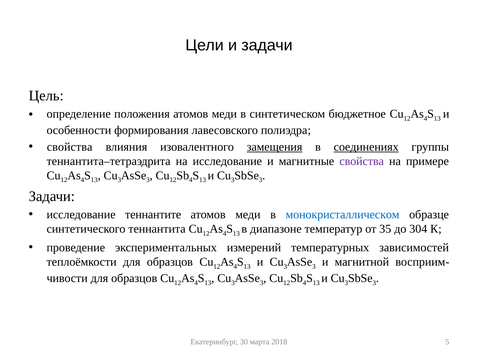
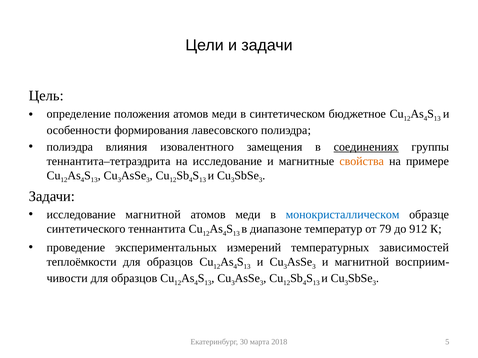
свойства: свойства -> полиэдра (70, 147)
замещения underline: present -> none (275, 147)
свойства colour: purple -> orange (362, 161)
исследование теннантите: теннантите -> магнитной (153, 215)
35: 35 -> 79 (385, 229)
304: 304 -> 912 (418, 229)
